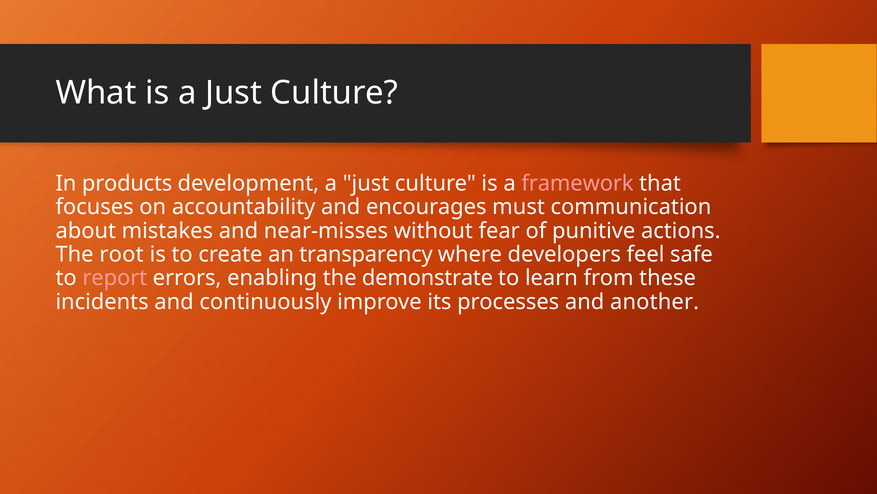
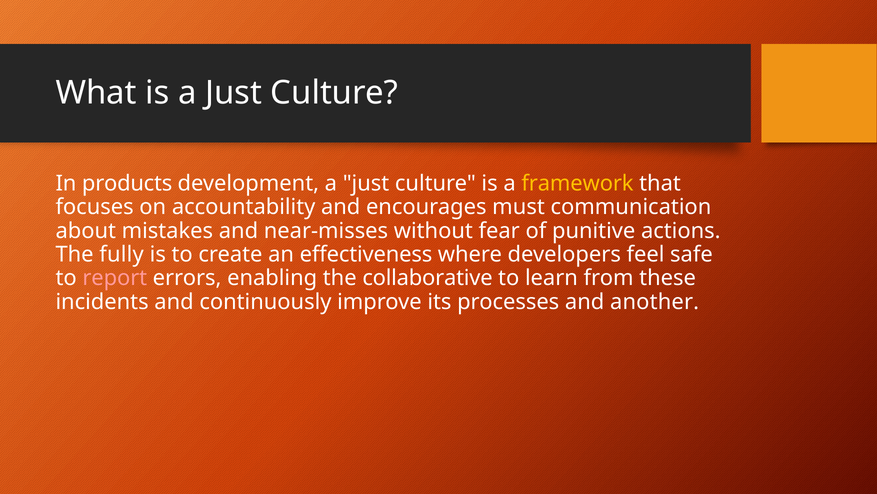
framework colour: pink -> yellow (577, 183)
root: root -> fully (121, 254)
transparency: transparency -> effectiveness (366, 254)
demonstrate: demonstrate -> collaborative (428, 278)
